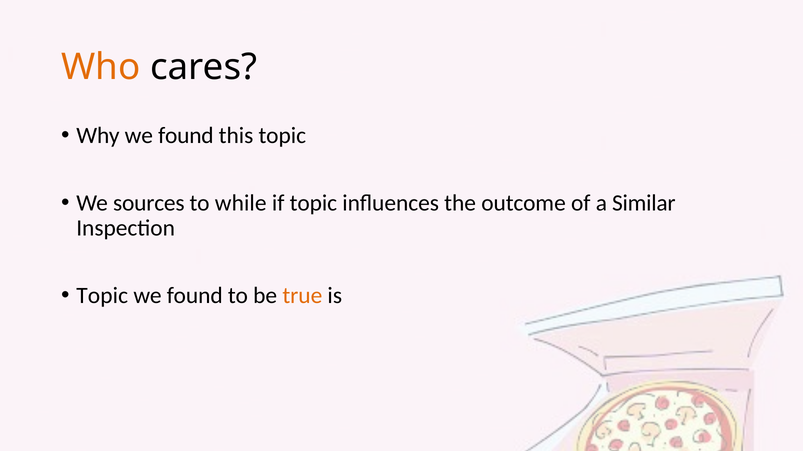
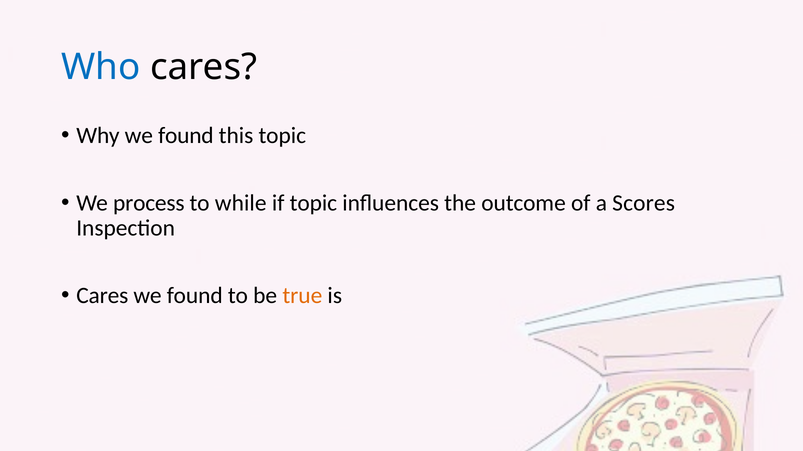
Who colour: orange -> blue (101, 67)
sources: sources -> process (149, 203)
Similar: Similar -> Scores (644, 203)
Topic: Topic -> Cares (102, 296)
